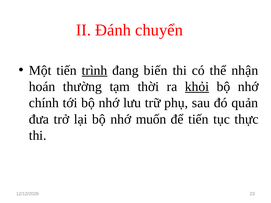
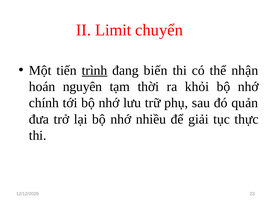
Đánh: Đánh -> Limit (113, 30)
thường: thường -> nguyên (82, 87)
khỏi underline: present -> none (197, 87)
muốn: muốn -> nhiều (151, 119)
để tiến: tiến -> giải (198, 119)
